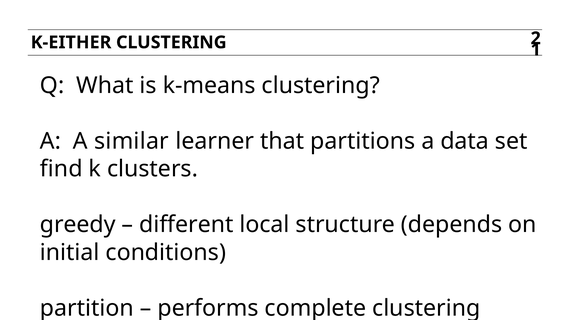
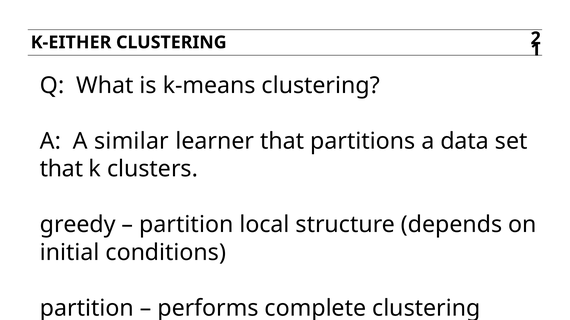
find: find -> that (61, 169)
different: different -> partition (186, 225)
